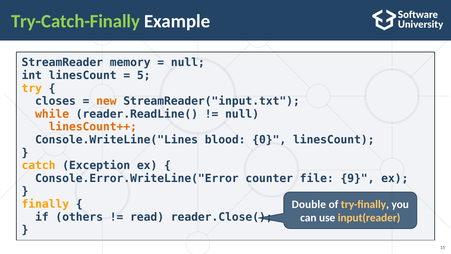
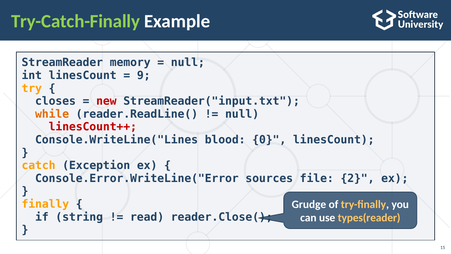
5: 5 -> 9 (144, 75)
new colour: orange -> red (106, 101)
linesCount++ colour: orange -> red (93, 127)
counter: counter -> sources (269, 178)
9: 9 -> 2 (358, 178)
Double: Double -> Grudge (309, 204)
others: others -> string (79, 217)
input(reader: input(reader -> types(reader (369, 218)
